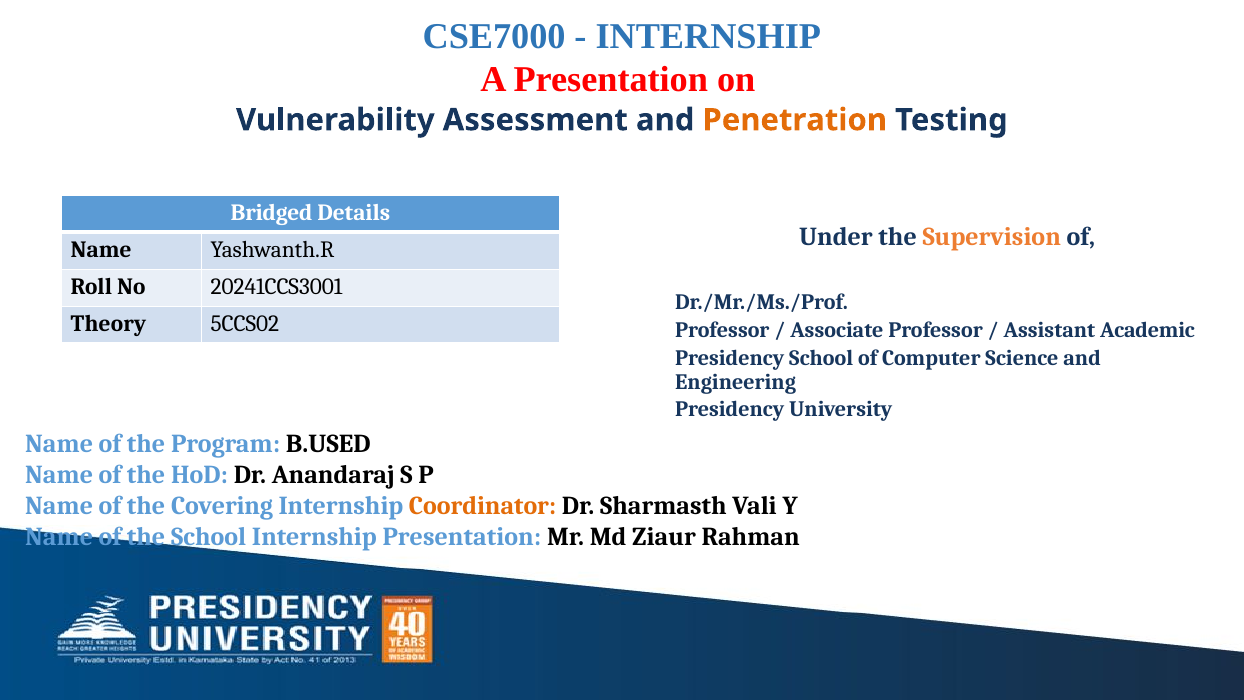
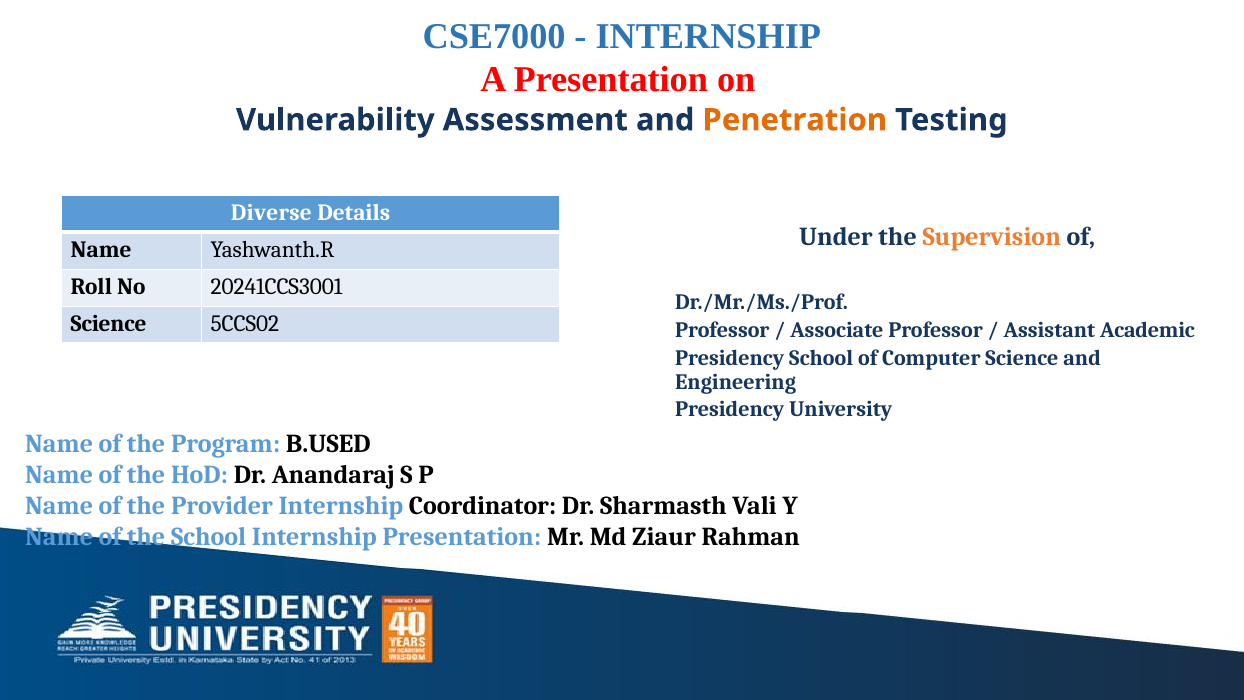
Bridged: Bridged -> Diverse (271, 213)
Theory: Theory -> Science (109, 324)
Covering: Covering -> Provider (222, 506)
Coordinator colour: orange -> black (483, 506)
